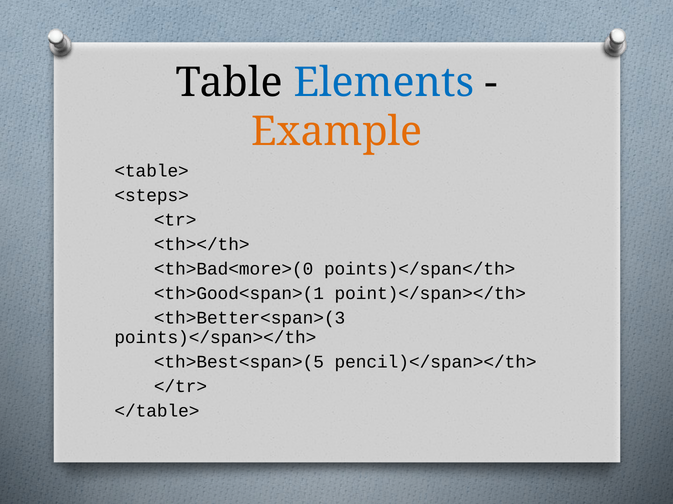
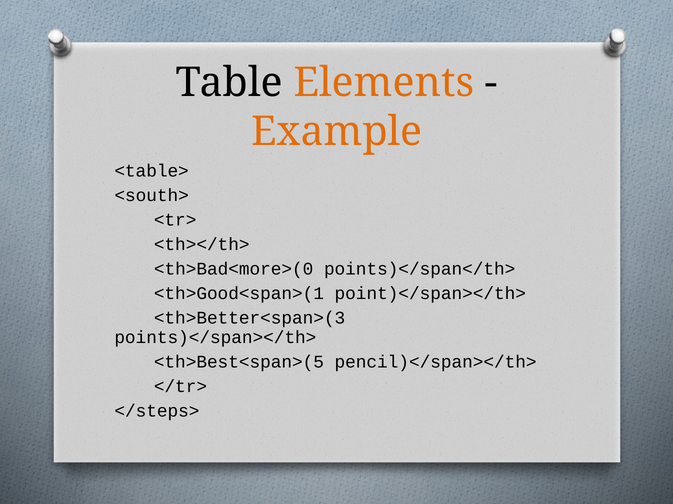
Elements colour: blue -> orange (384, 83)
<steps>: <steps> -> <south> (152, 196)
</table>: </table> -> </steps> (157, 411)
